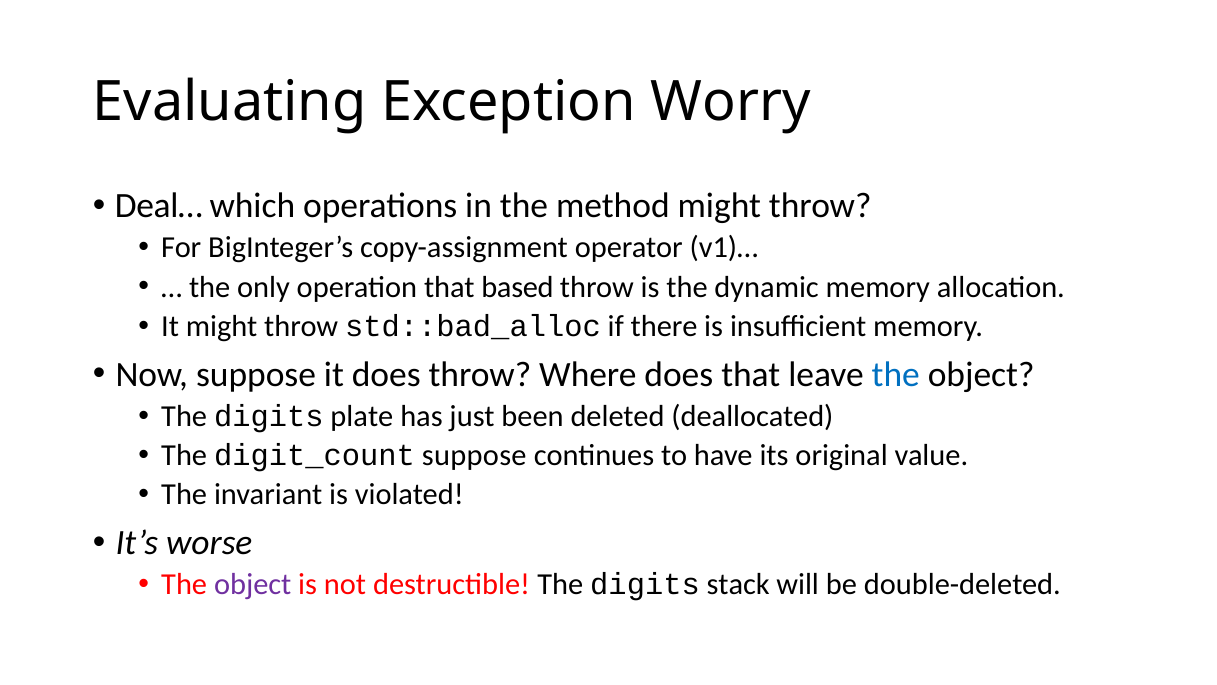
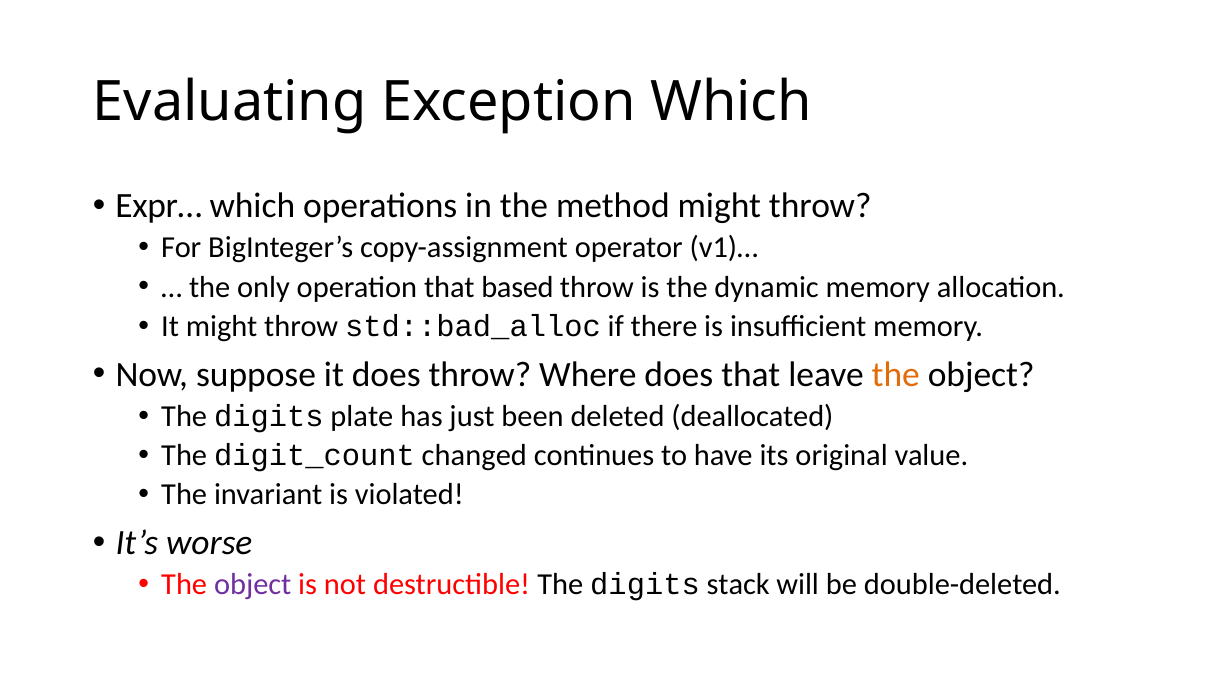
Exception Worry: Worry -> Which (731, 102)
Deal…: Deal… -> Expr… (159, 206)
the colour: blue -> orange (896, 374)
digit_count suppose: suppose -> changed (474, 455)
